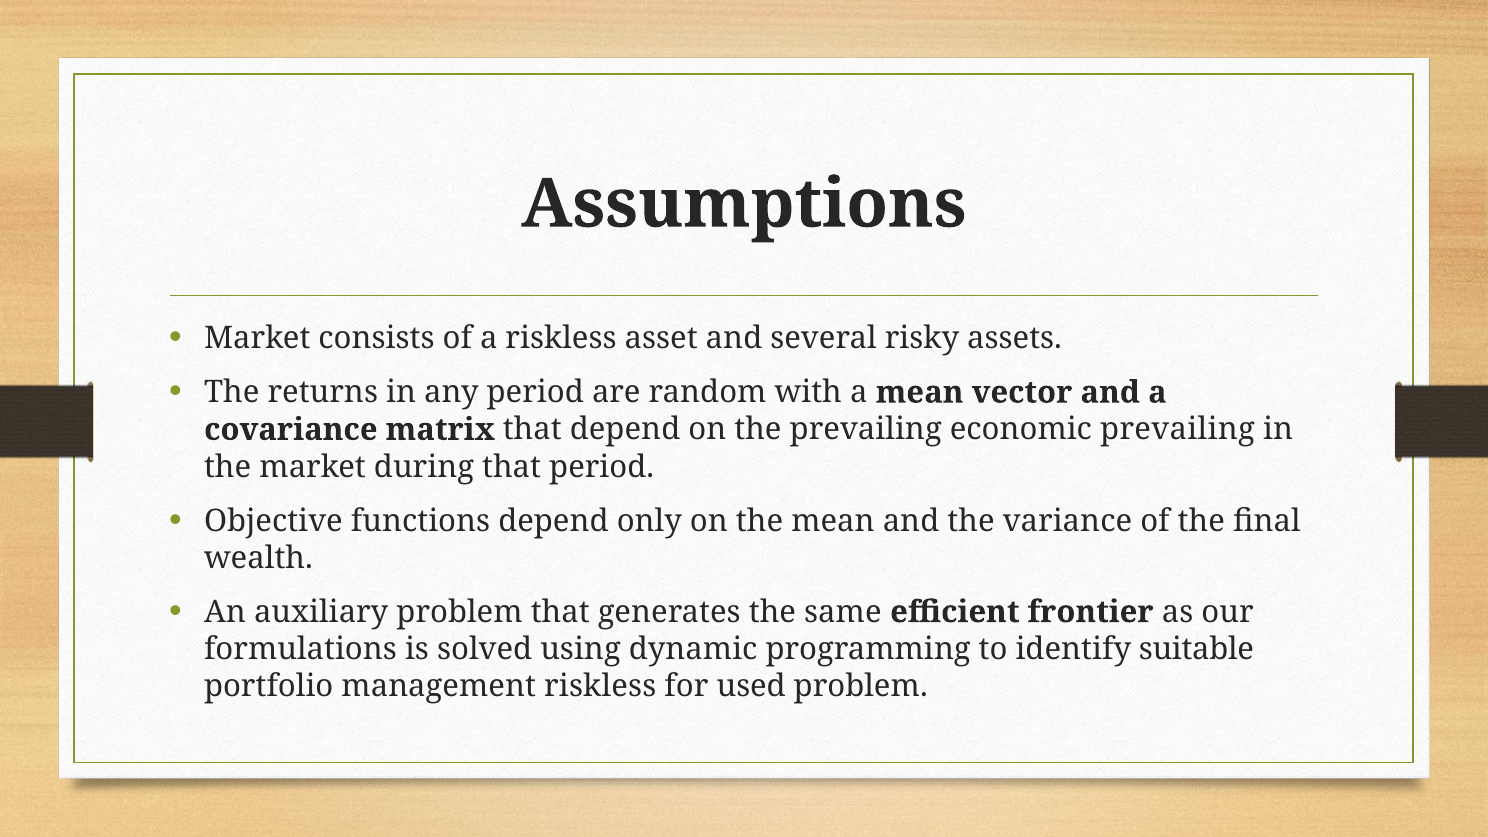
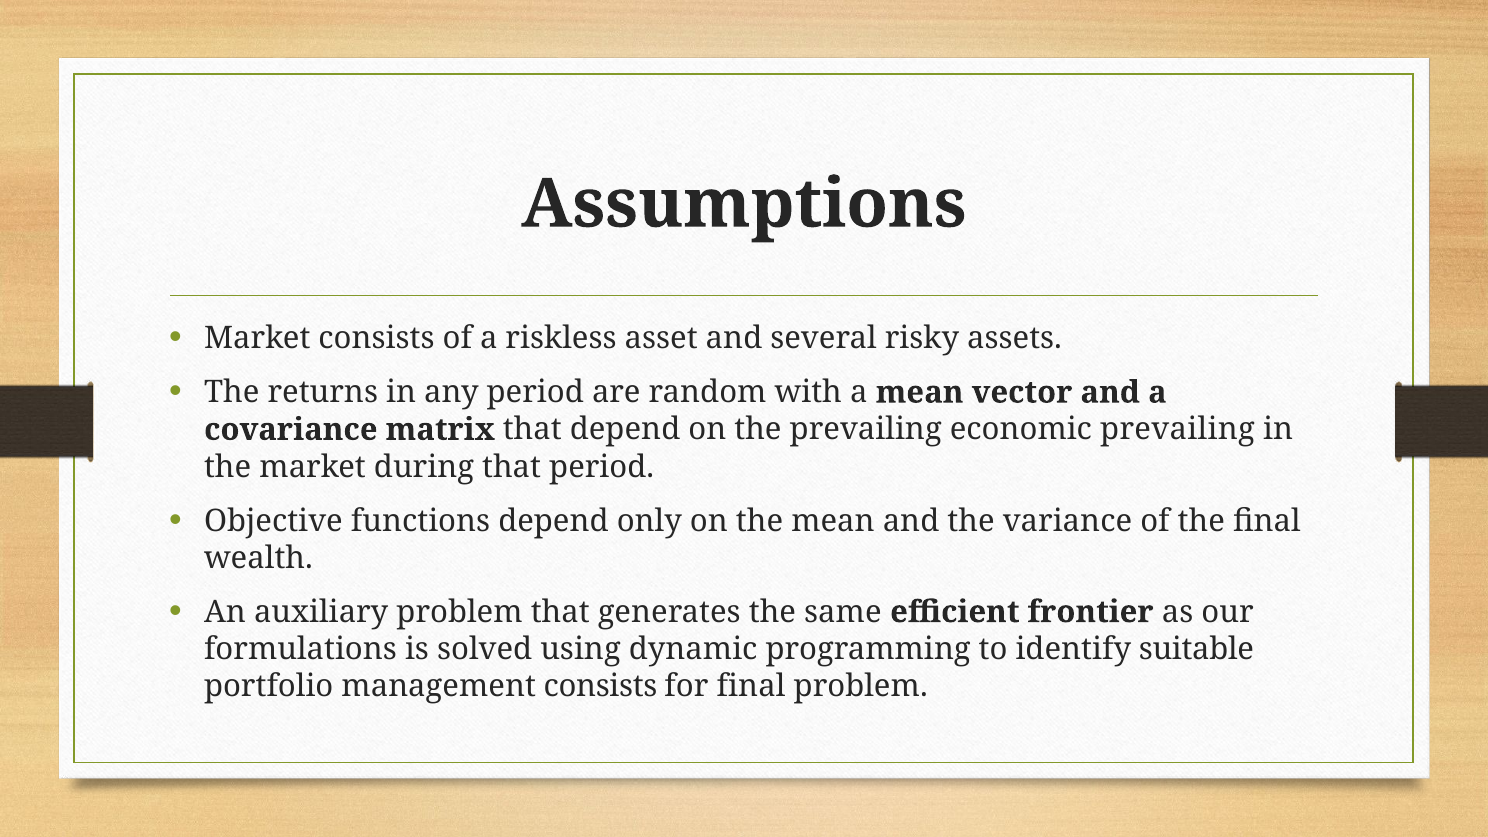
management riskless: riskless -> consists (600, 686)
for used: used -> final (751, 686)
